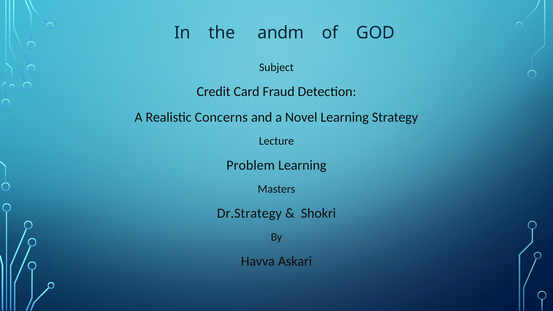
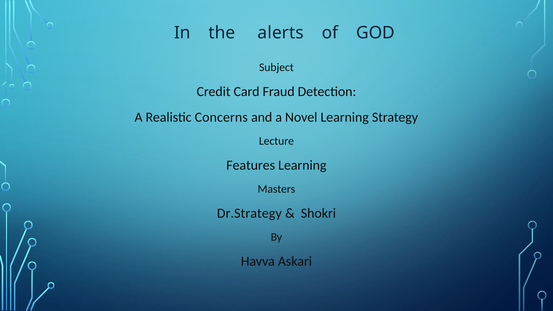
andm: andm -> alerts (281, 33)
Problem: Problem -> Features (251, 165)
